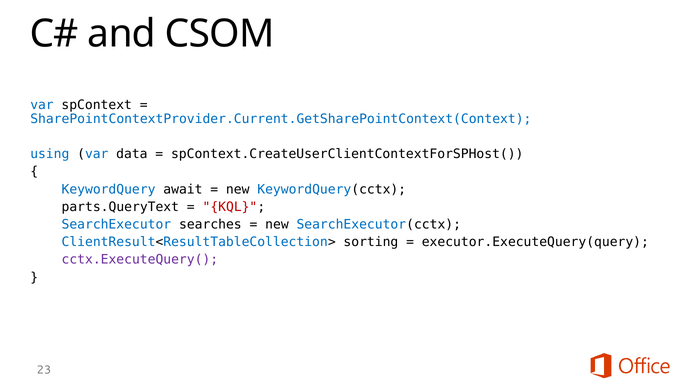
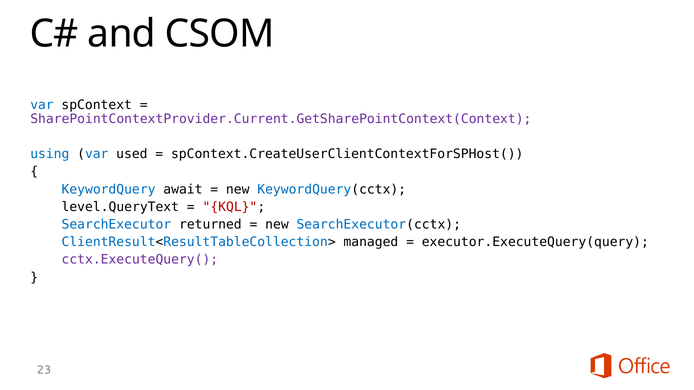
SharePointContextProvider.Current.GetSharePointContext(Context colour: blue -> purple (281, 119)
data: data -> used (132, 154)
parts.QueryText: parts.QueryText -> level.QueryText (120, 207)
searches: searches -> returned (210, 225)
sorting: sorting -> managed (371, 242)
